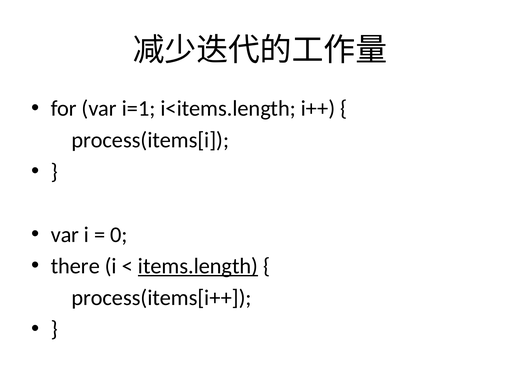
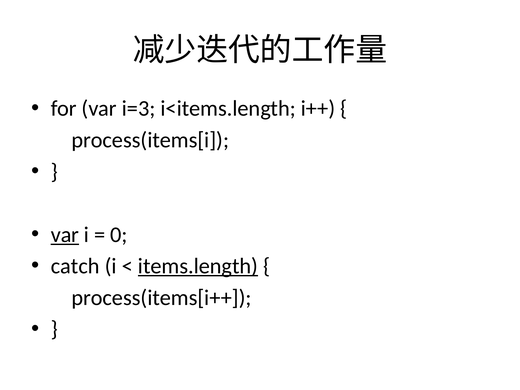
i=1: i=1 -> i=3 (139, 109)
var underline: none -> present (65, 235)
there: there -> catch (75, 266)
